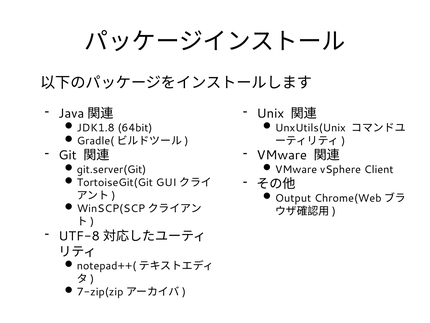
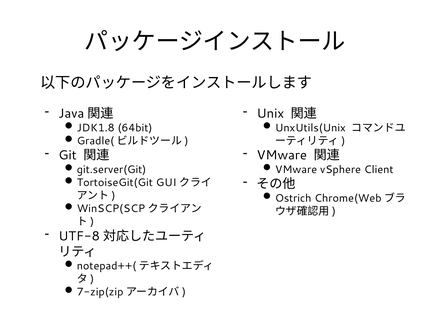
Output: Output -> Ostrich (293, 198)
